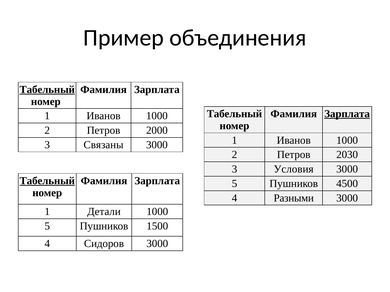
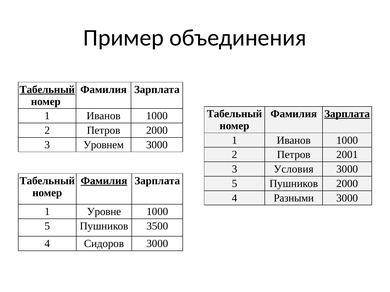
Связаны: Связаны -> Уровнем (104, 145)
2030: 2030 -> 2001 (347, 155)
Табельный underline: present -> none (47, 181)
Фамилия underline: none -> present (104, 181)
Пушников 4500: 4500 -> 2000 (347, 184)
Детали: Детали -> Уровне (104, 212)
1500: 1500 -> 3500 (157, 226)
